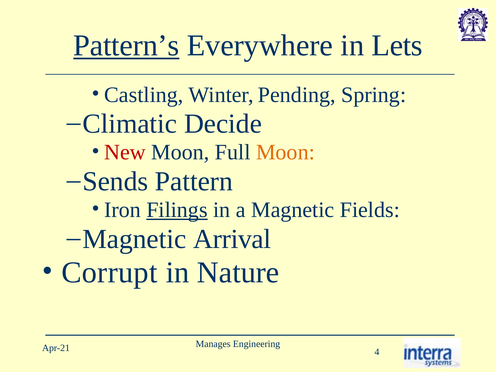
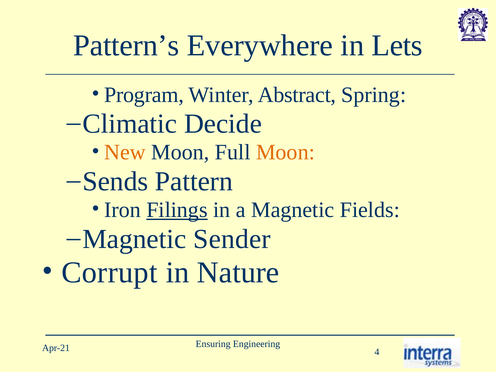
Pattern’s underline: present -> none (126, 46)
Castling: Castling -> Program (144, 95)
Pending: Pending -> Abstract (297, 95)
New colour: red -> orange (125, 152)
Arrival: Arrival -> Sender (232, 239)
Manages: Manages -> Ensuring (213, 344)
